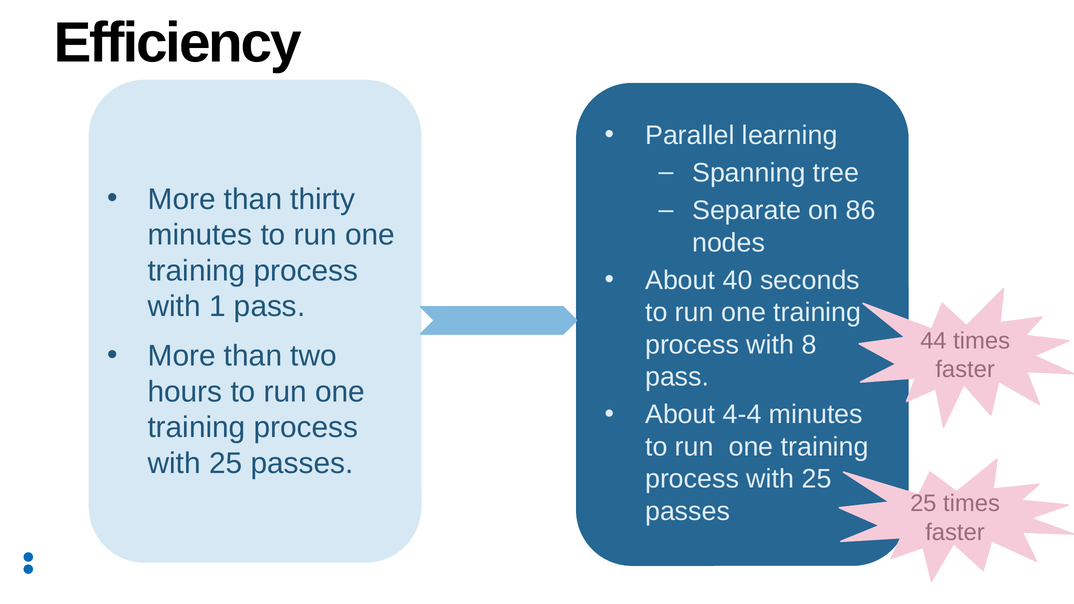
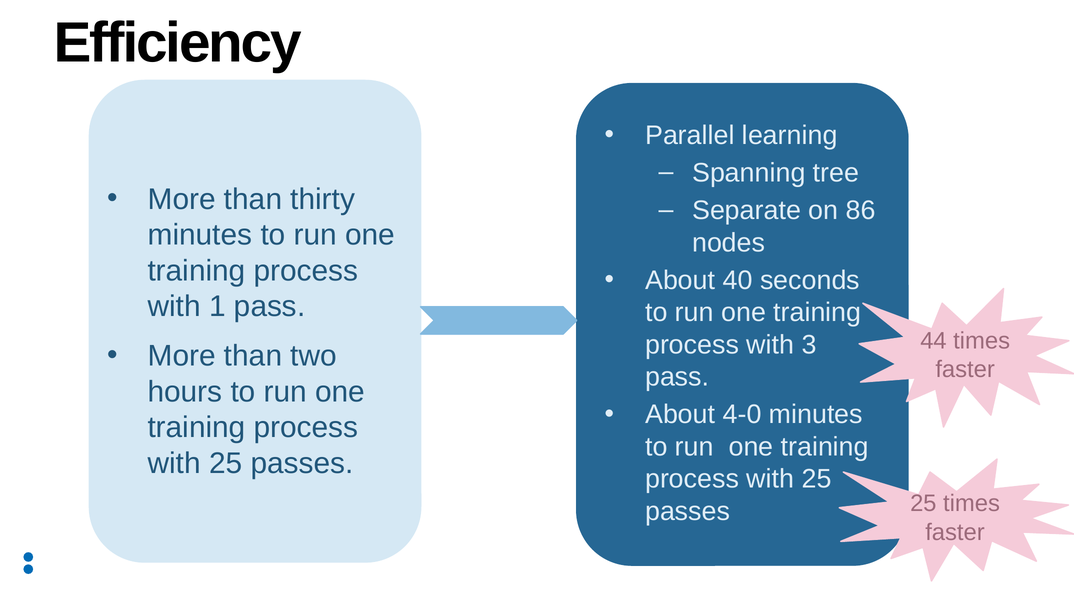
8: 8 -> 3 (809, 345)
4-4: 4-4 -> 4-0 (742, 415)
